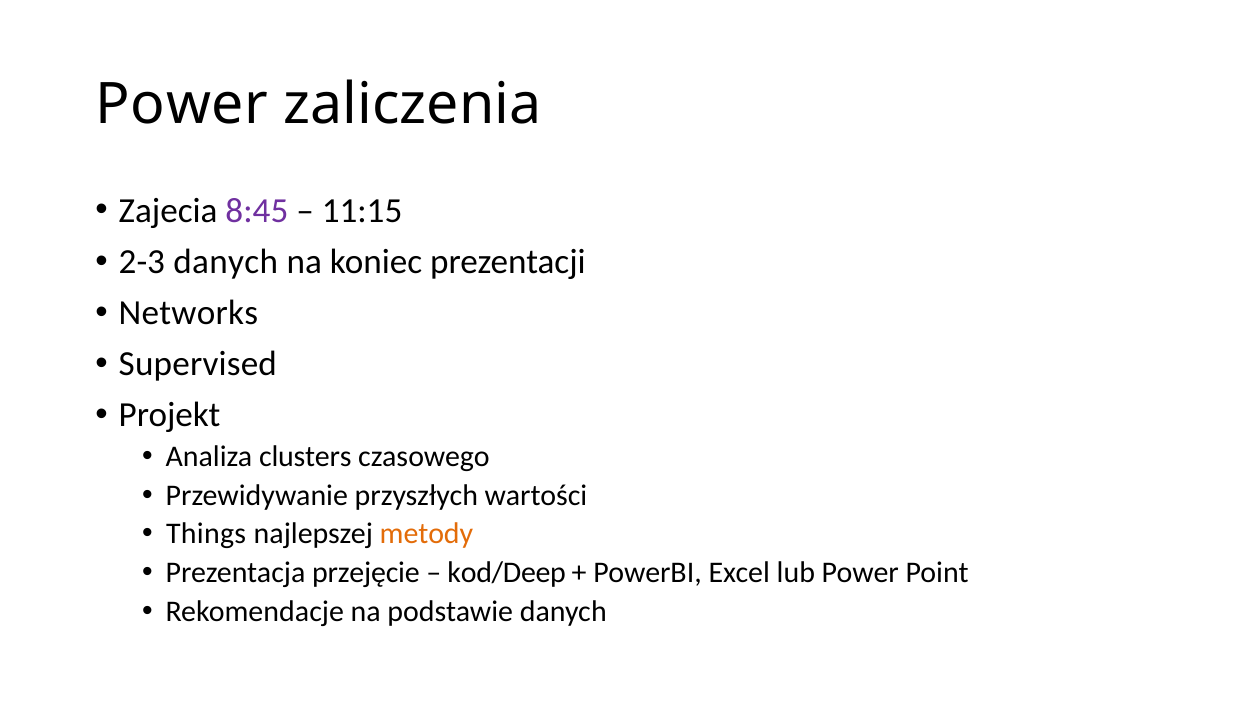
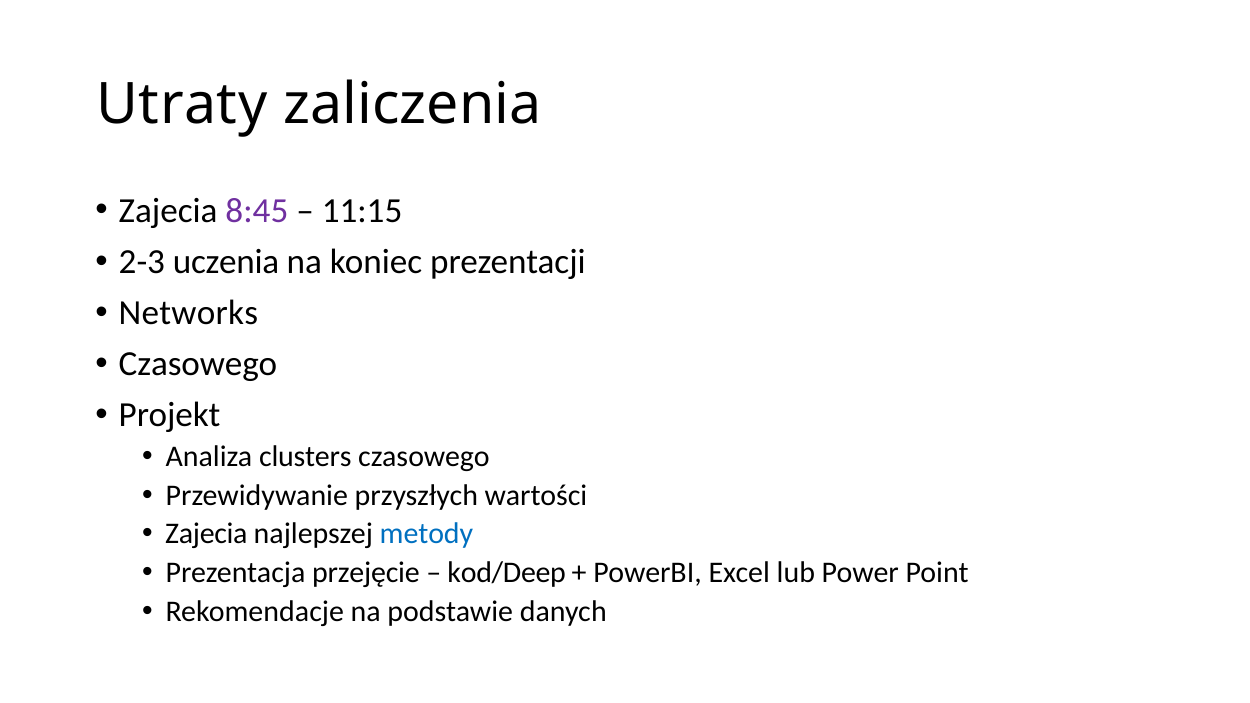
Power: Power -> Utraty (182, 105)
2-3 danych: danych -> uczenia (226, 262)
Supervised: Supervised -> Czasowego (198, 364)
Things: Things -> Zajecia (206, 534)
metody colour: orange -> blue (426, 534)
